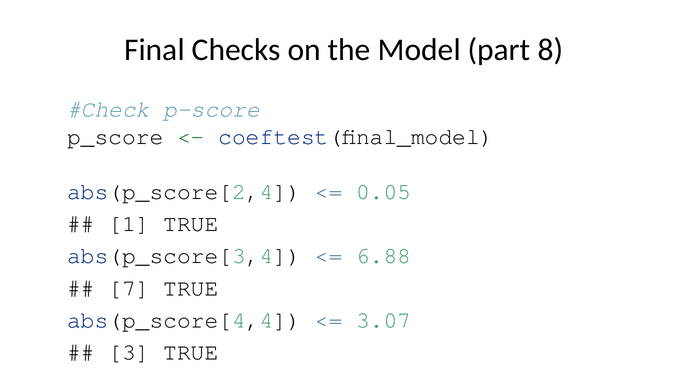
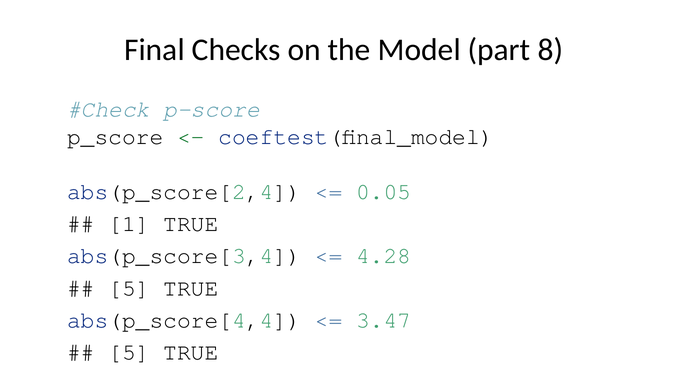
6.88: 6.88 -> 4.28 (384, 256)
7: 7 -> 5 (129, 288)
3.07: 3.07 -> 3.47 (384, 320)
3: 3 -> 5 (129, 352)
